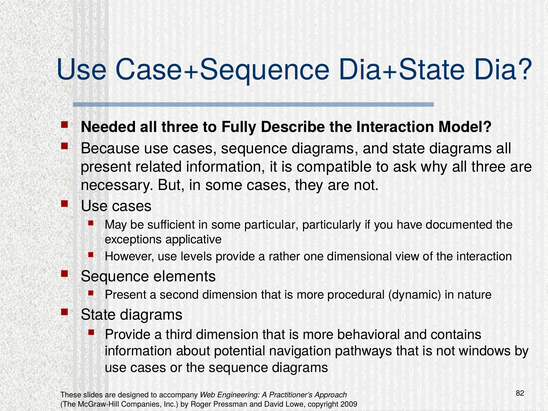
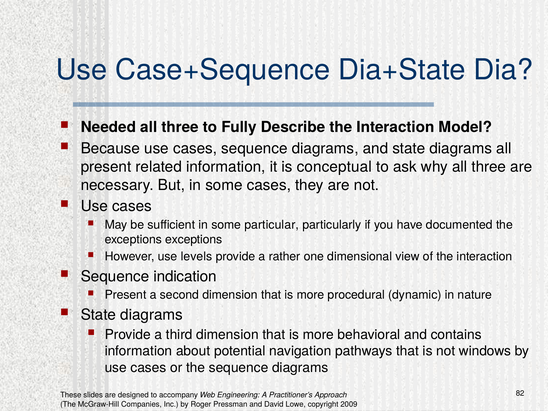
compatible: compatible -> conceptual (334, 167)
exceptions applicative: applicative -> exceptions (194, 240)
elements: elements -> indication (185, 276)
